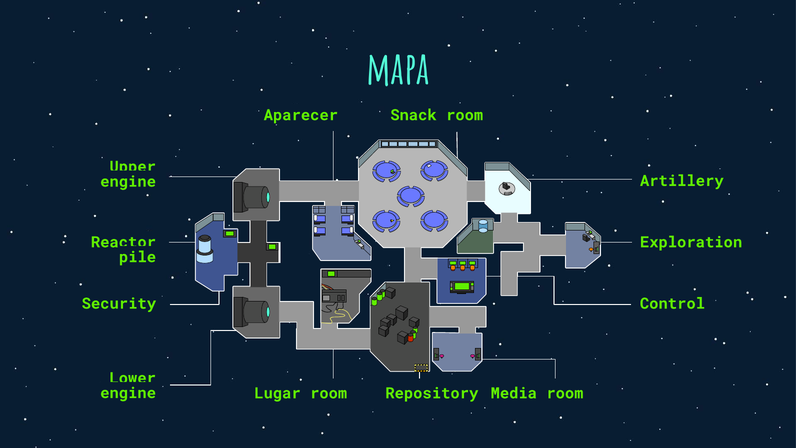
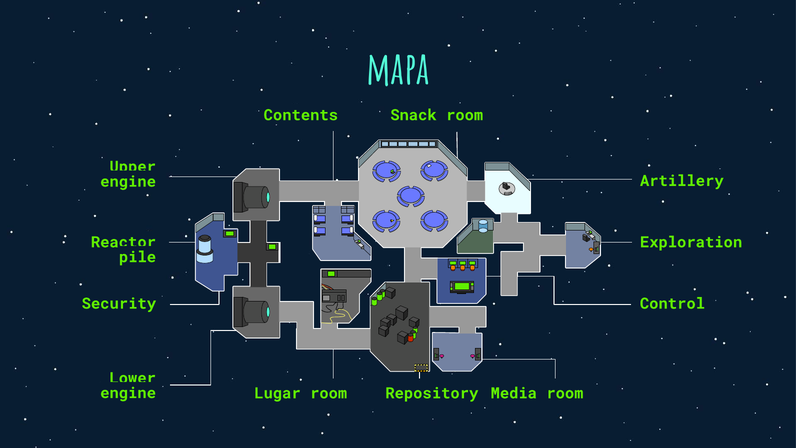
Aparecer: Aparecer -> Contents (301, 115)
